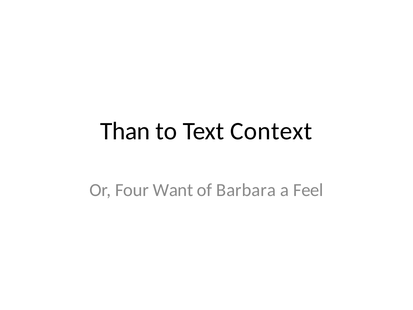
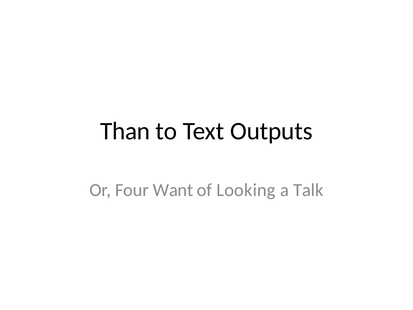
Context: Context -> Outputs (271, 131)
Barbara: Barbara -> Looking (246, 190)
Feel: Feel -> Talk (308, 190)
